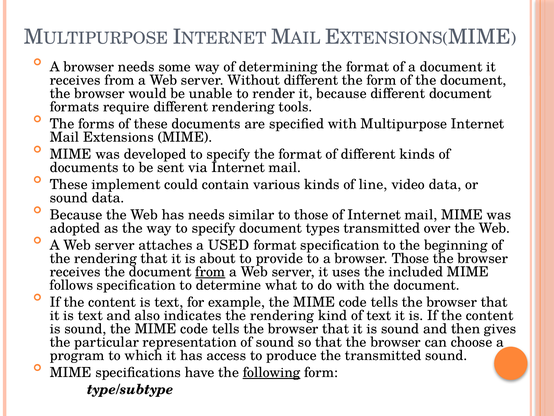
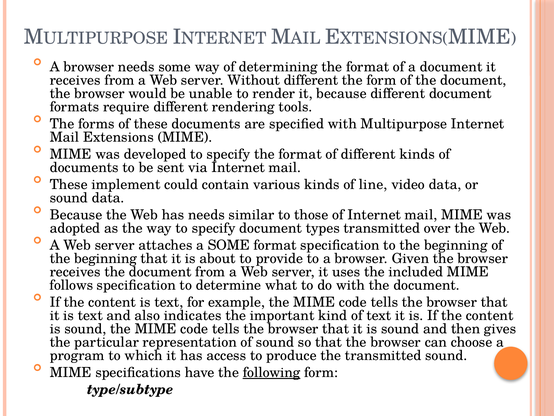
a USED: USED -> SOME (229, 245)
rendering: rendering -> beginning (106, 258)
browser Those: Those -> Given (410, 258)
from underline: present -> none (210, 272)
indicates the rendering: rendering -> important (282, 315)
